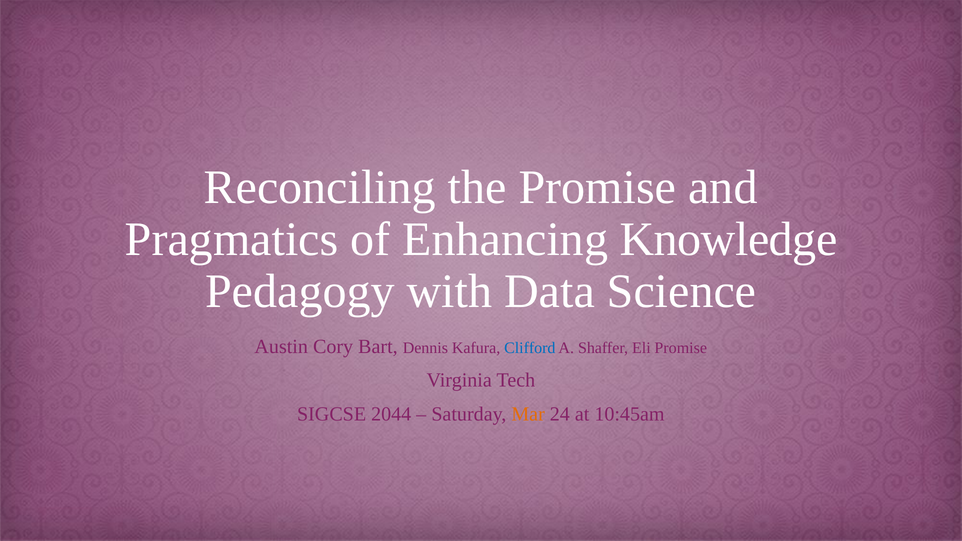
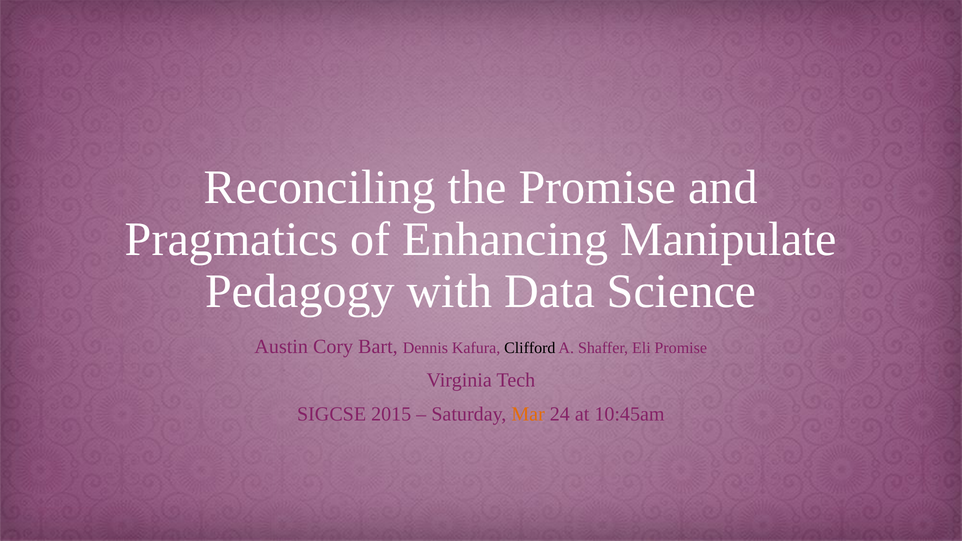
Knowledge: Knowledge -> Manipulate (728, 240)
Clifford colour: blue -> black (530, 348)
2044: 2044 -> 2015 (391, 414)
